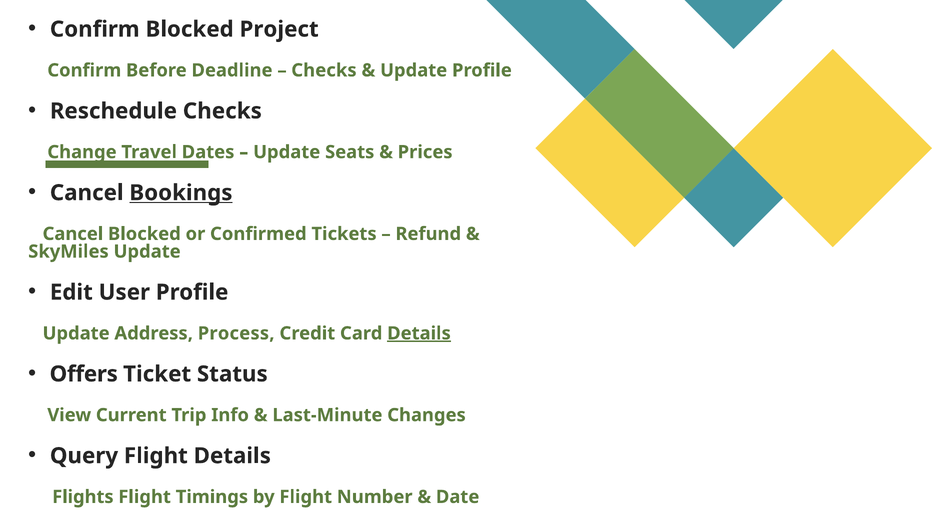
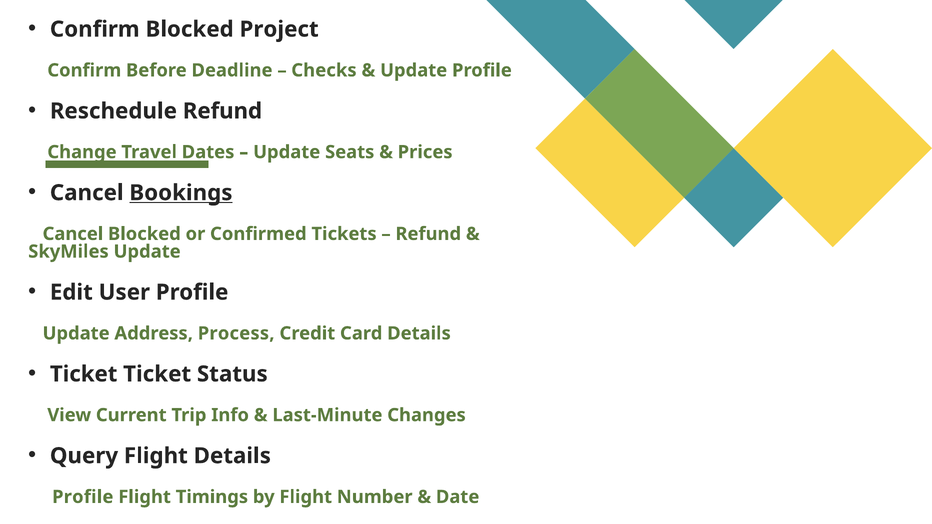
Reschedule Checks: Checks -> Refund (222, 111)
Details underline: present -> none (419, 334)
Offers: Offers -> Ticket (84, 374)
Flights: Flights -> Profile (83, 497)
